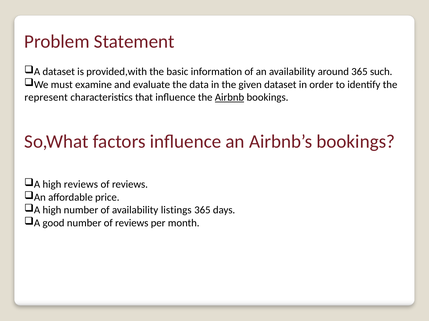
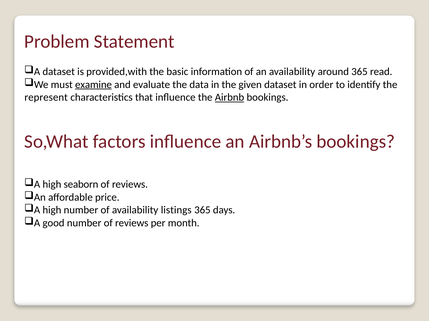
such: such -> read (381, 72)
examine underline: none -> present (93, 85)
high reviews: reviews -> seaborn (81, 185)
